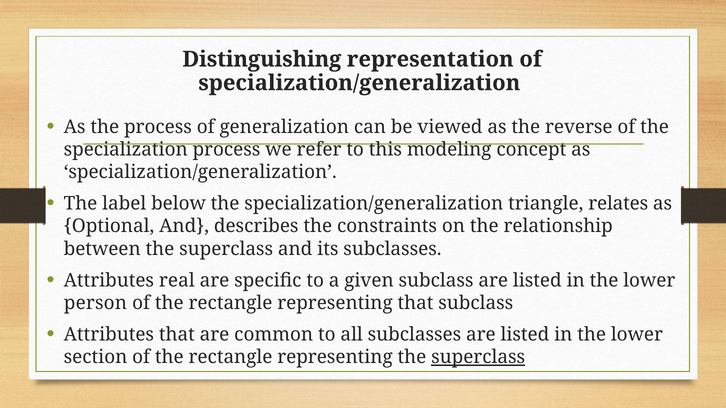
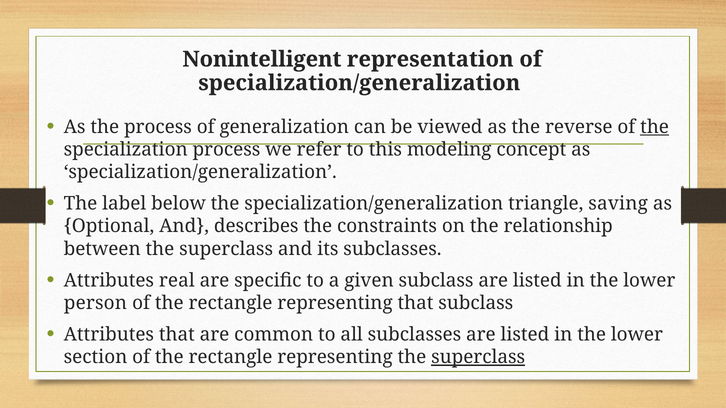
Distinguishing: Distinguishing -> Nonintelligent (262, 59)
the underline: none -> present (655, 127)
relates: relates -> saving (618, 204)
